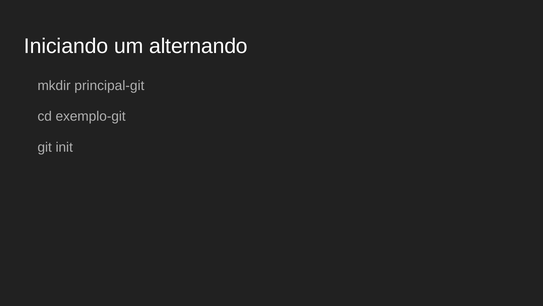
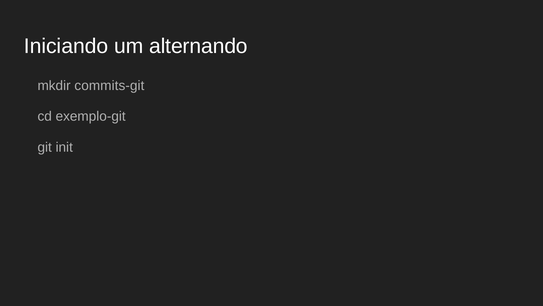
principal-git: principal-git -> commits-git (109, 85)
